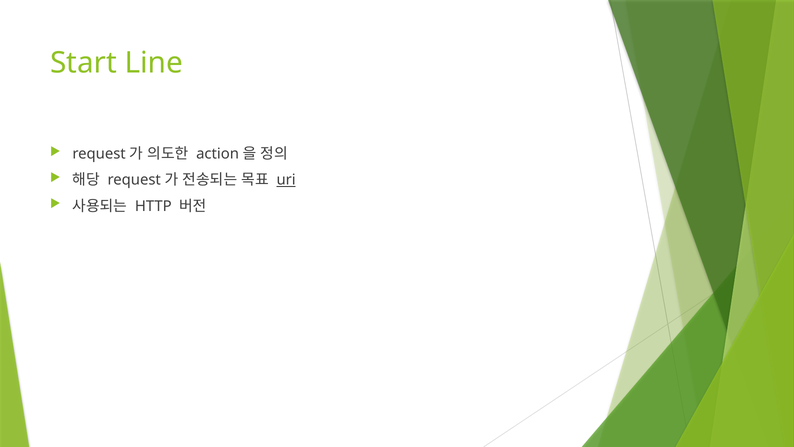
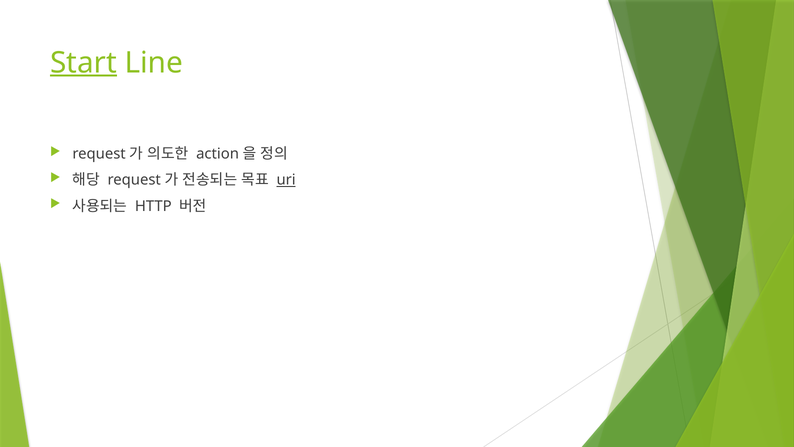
Start underline: none -> present (83, 63)
